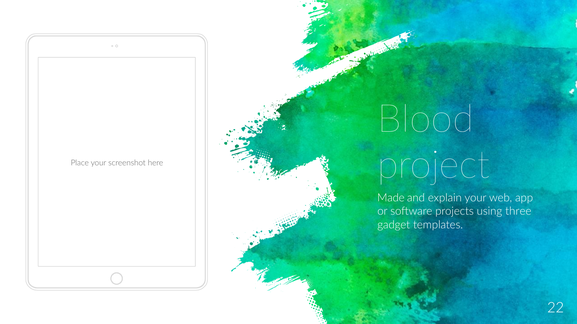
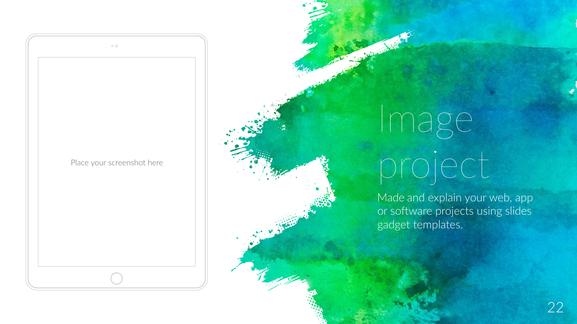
Blood: Blood -> Image (426, 119)
three: three -> slides (518, 212)
